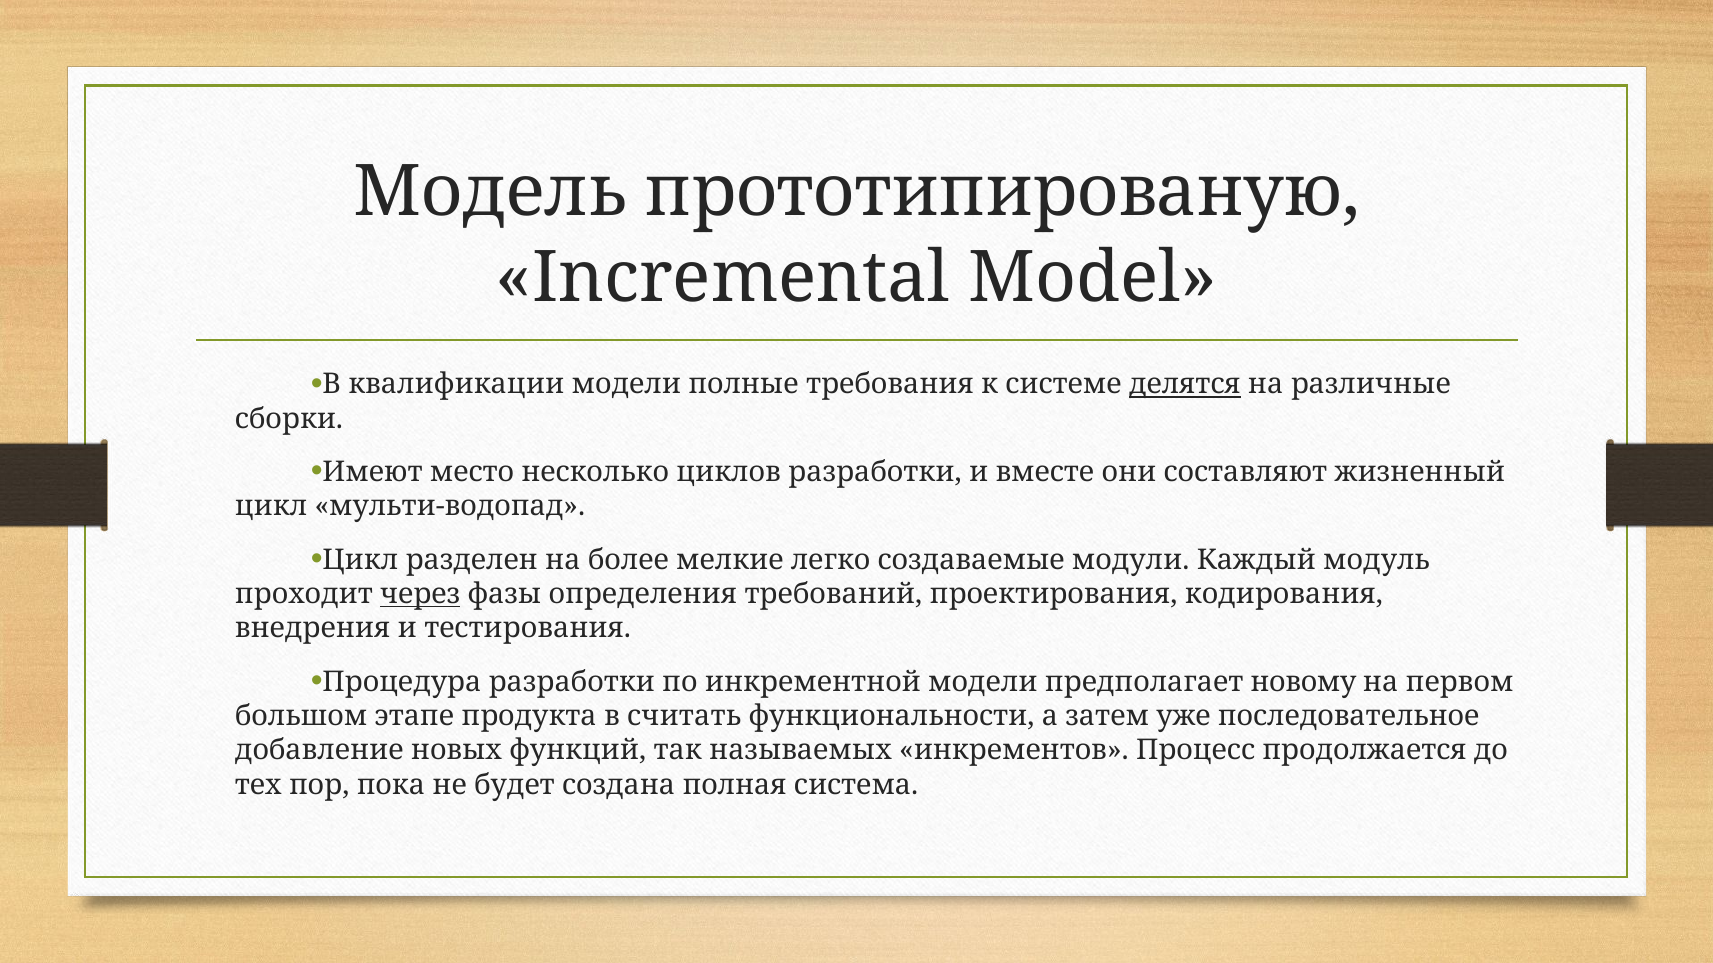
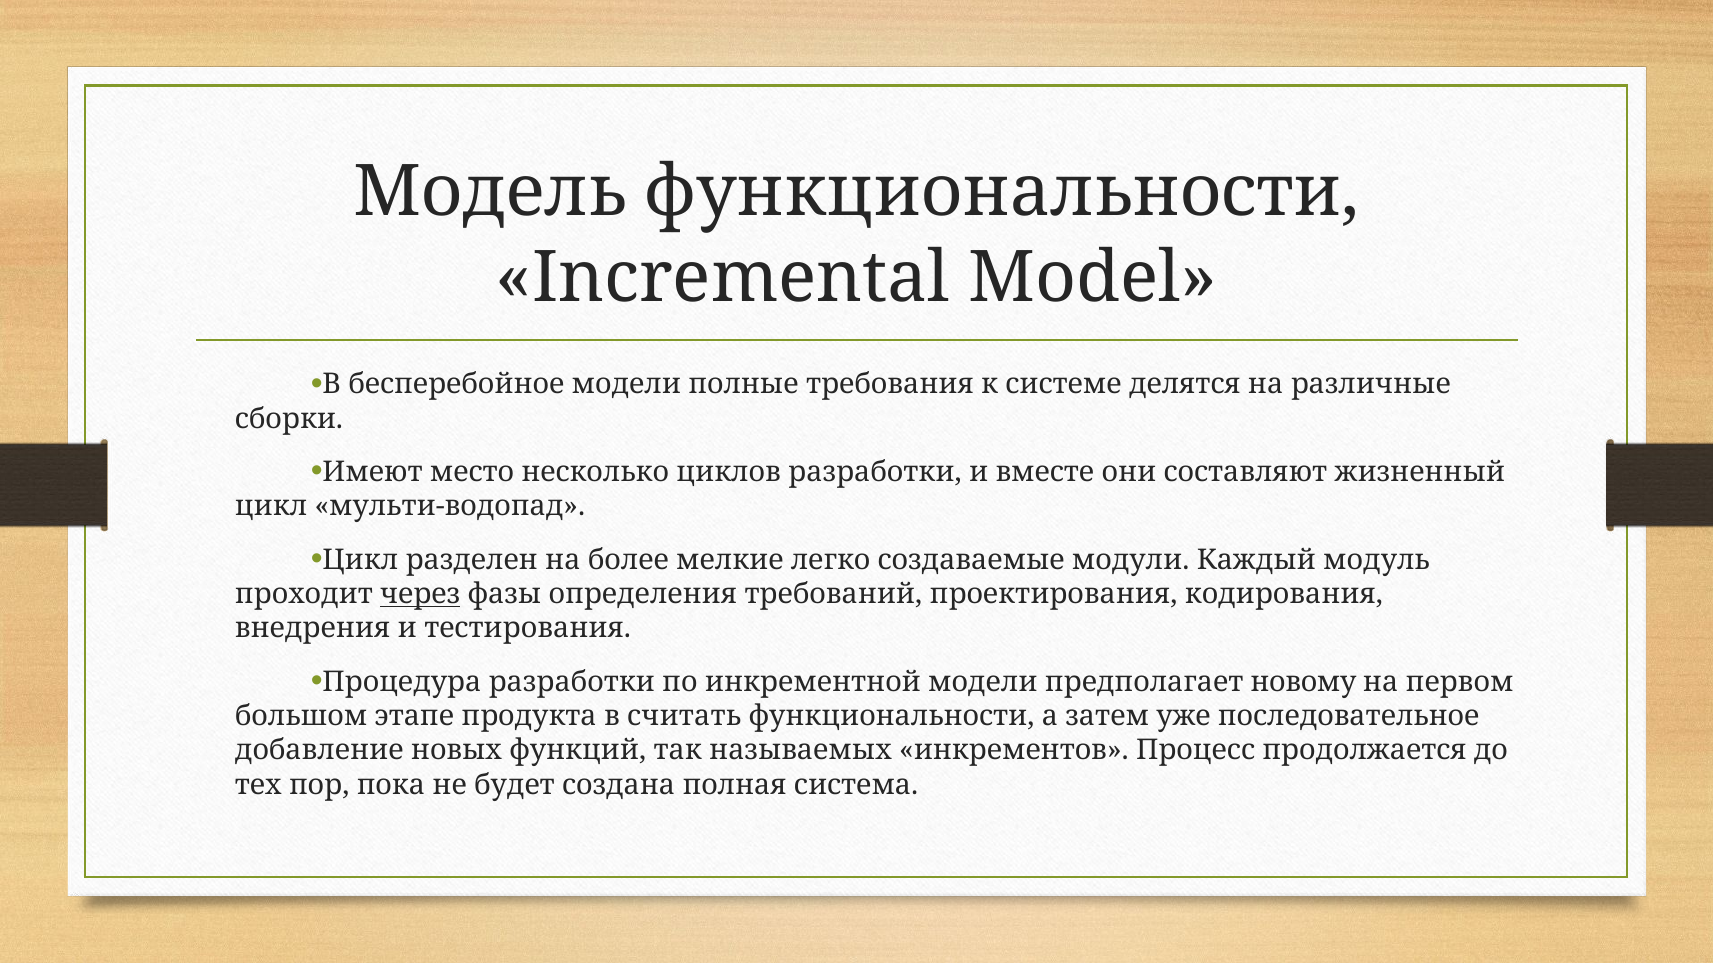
Модель прототипированую: прототипированую -> функциональности (1002, 192)
квалификации: квалификации -> бесперебойное (456, 385)
делятся underline: present -> none (1185, 385)
